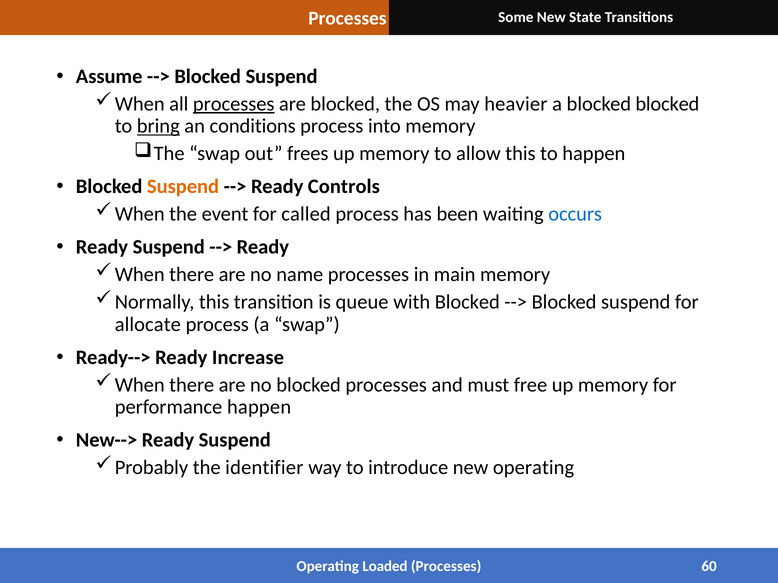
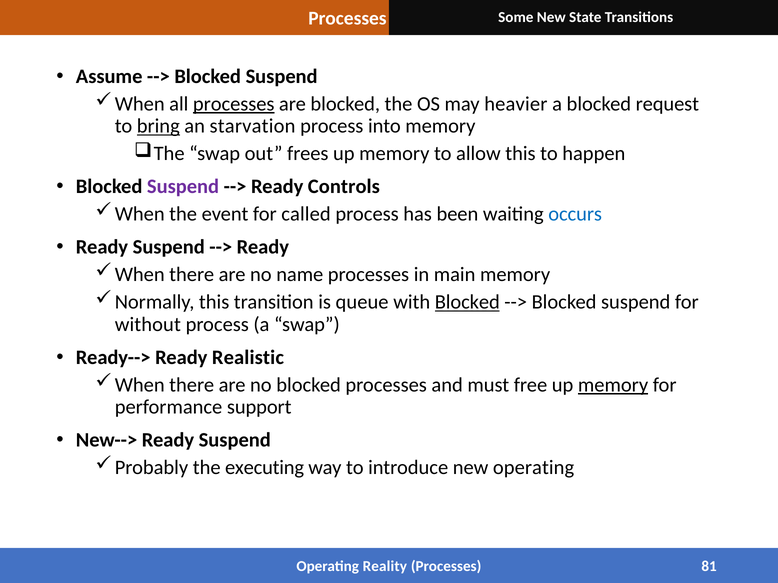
blocked blocked: blocked -> request (667, 104)
conditions: conditions -> starvation (253, 126)
Suspend colour: orange -> purple (183, 187)
Blocked underline: none -> present (467, 302)
allocate: allocate -> without (148, 325)
Increase: Increase -> Realistic (248, 358)
memory underline: none -> present (613, 385)
performance happen: happen -> support (259, 407)
identifier: identifier -> executing (265, 468)
Loaded: Loaded -> Reality (385, 567)
60: 60 -> 81 (709, 567)
